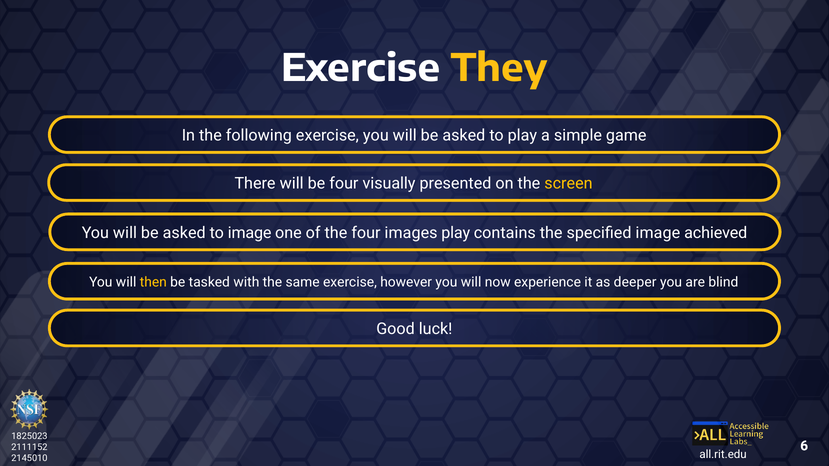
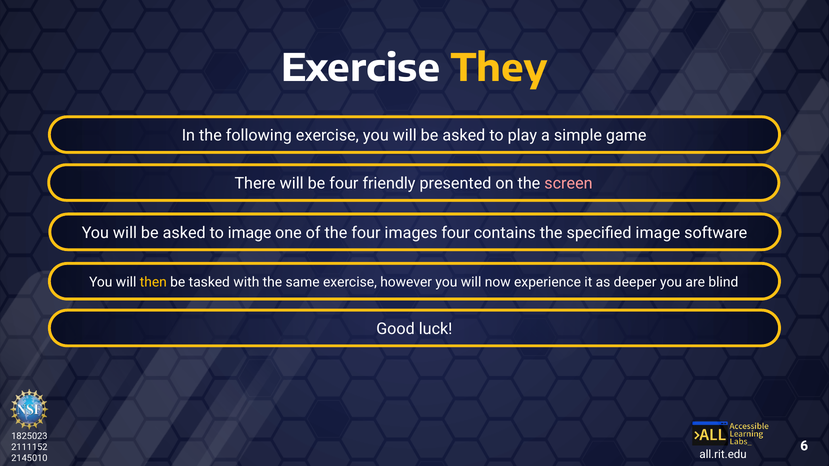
visually: visually -> friendly (389, 184)
screen colour: yellow -> pink (568, 184)
images play: play -> four (456, 233)
achieved: achieved -> software (716, 233)
